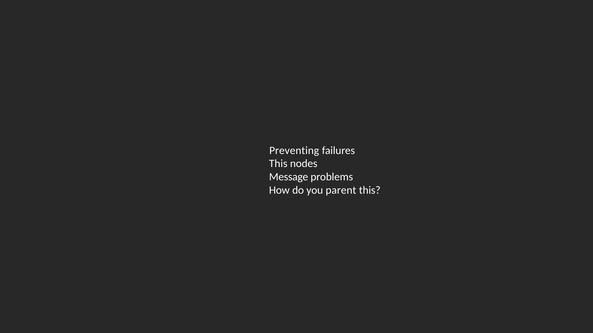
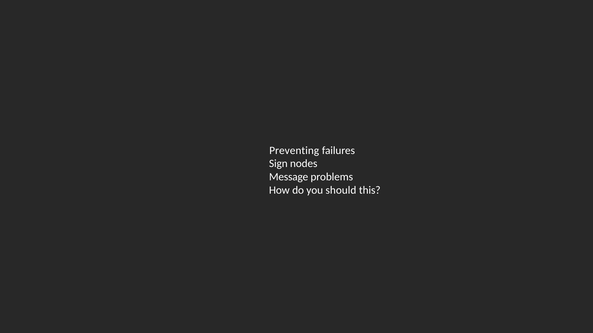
This: This -> Sign (278, 164)
parent: parent -> should (341, 191)
